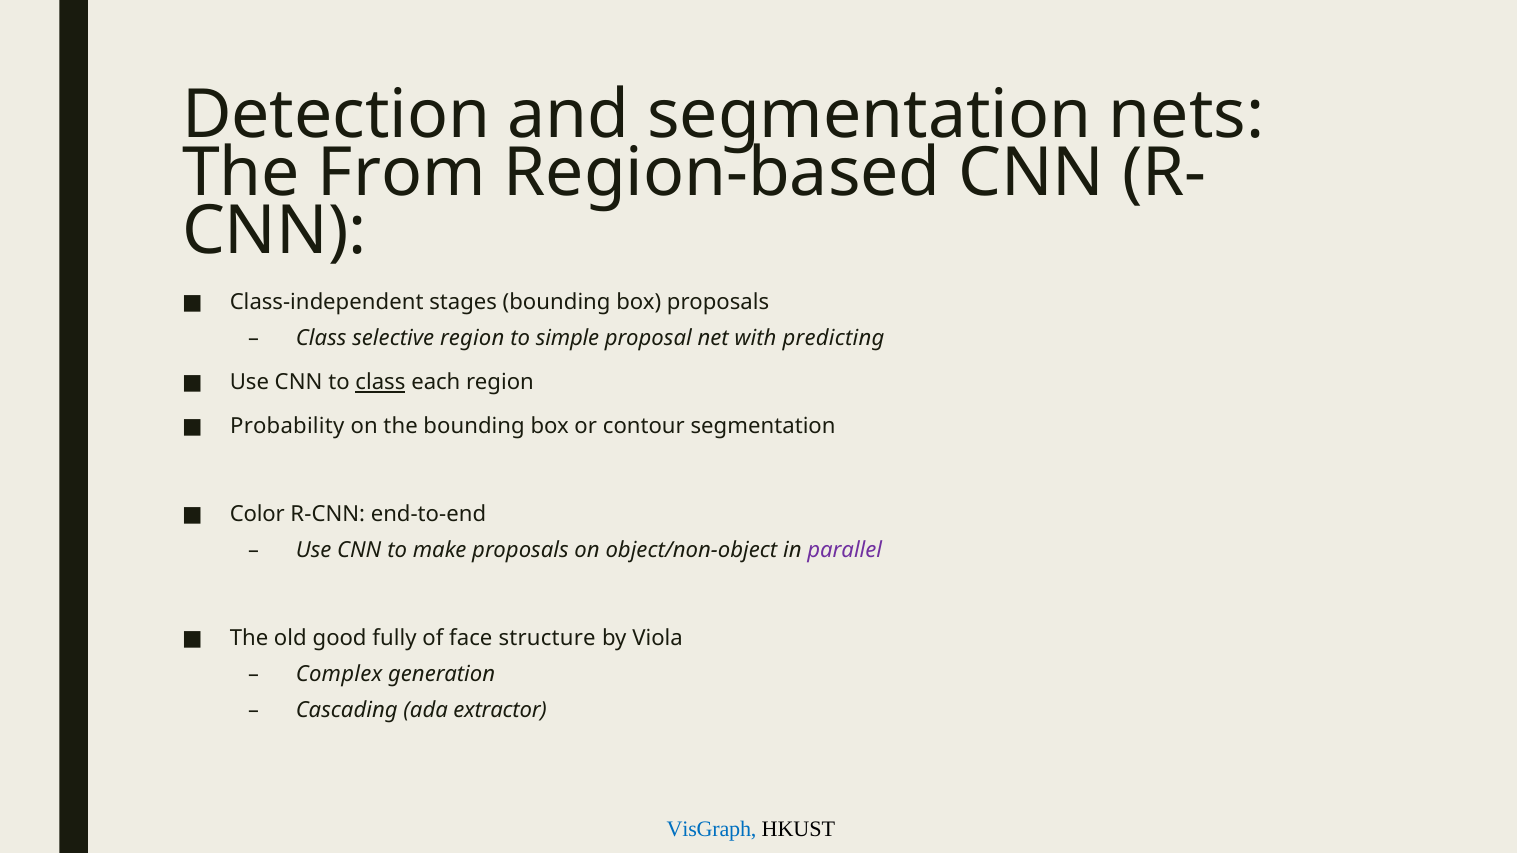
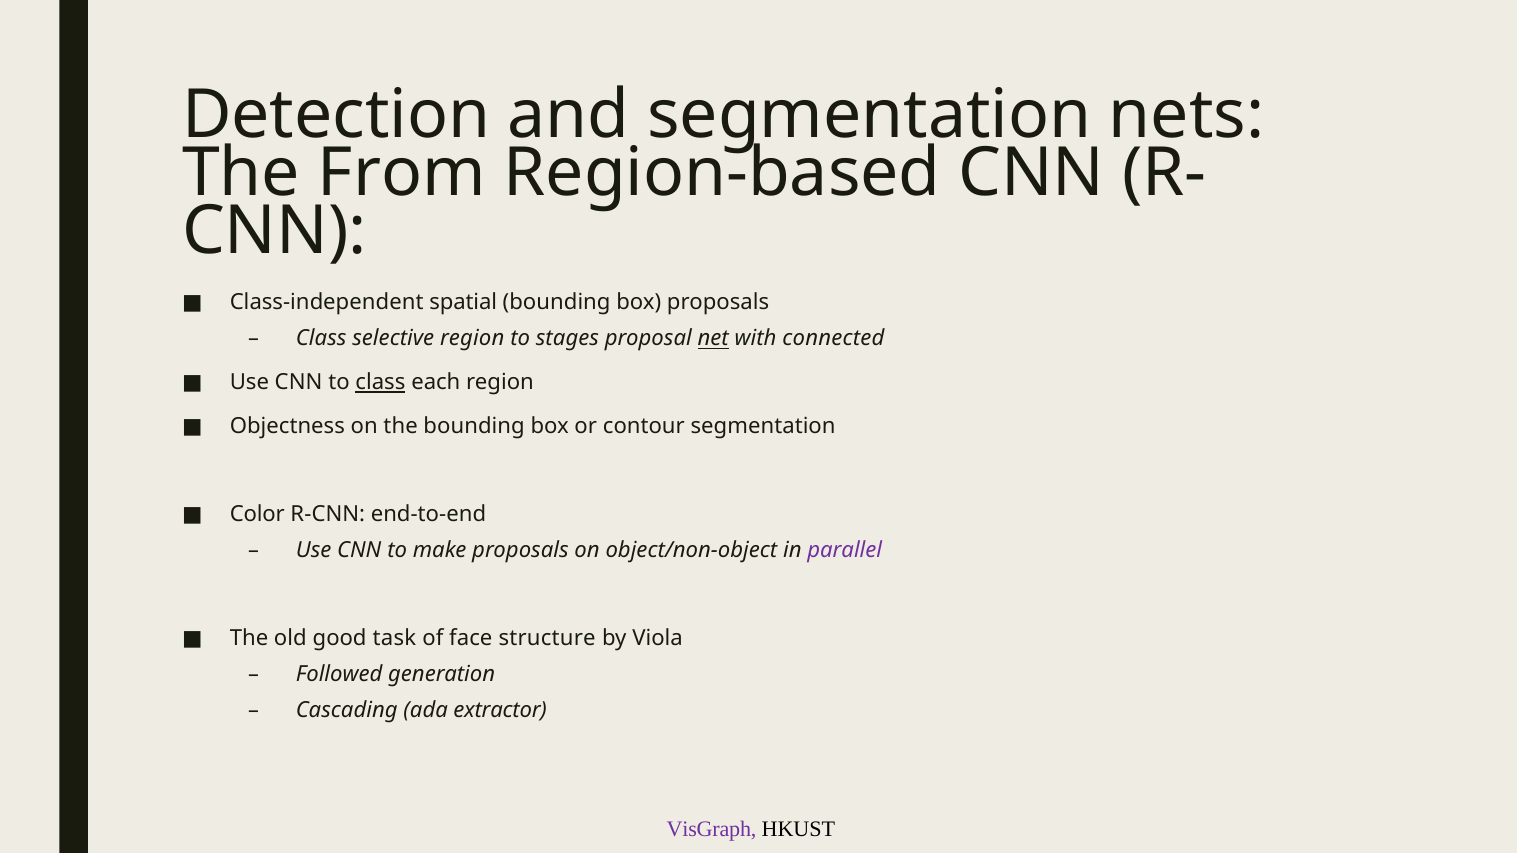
stages: stages -> spatial (463, 303)
simple: simple -> stages (567, 339)
net underline: none -> present (713, 339)
predicting: predicting -> connected (833, 339)
Probability: Probability -> Objectness (287, 427)
fully: fully -> task (394, 638)
Complex: Complex -> Followed (339, 674)
VisGraph colour: blue -> purple (712, 830)
